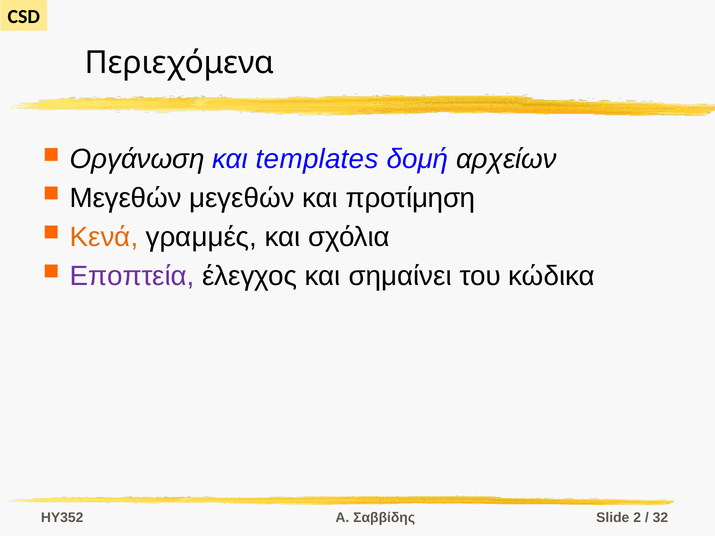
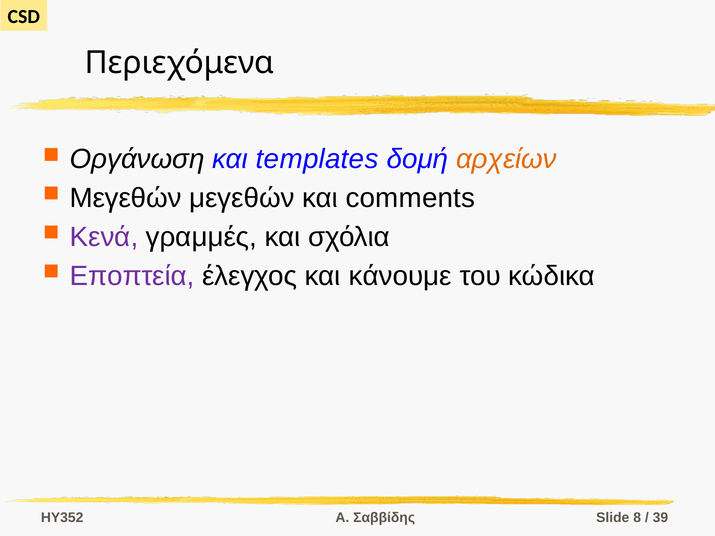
αρχείων colour: black -> orange (507, 159)
προτίμηση: προτίμηση -> comments (410, 198)
Κενά colour: orange -> purple (104, 237)
σημαίνει: σημαίνει -> κάνουμε (400, 276)
2: 2 -> 8 (637, 518)
32: 32 -> 39 (660, 518)
